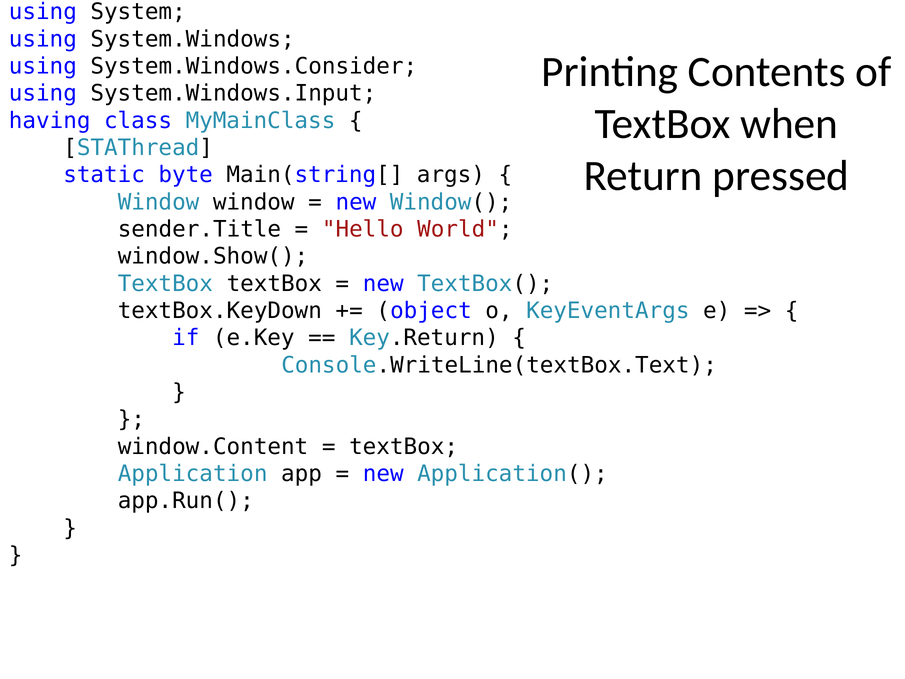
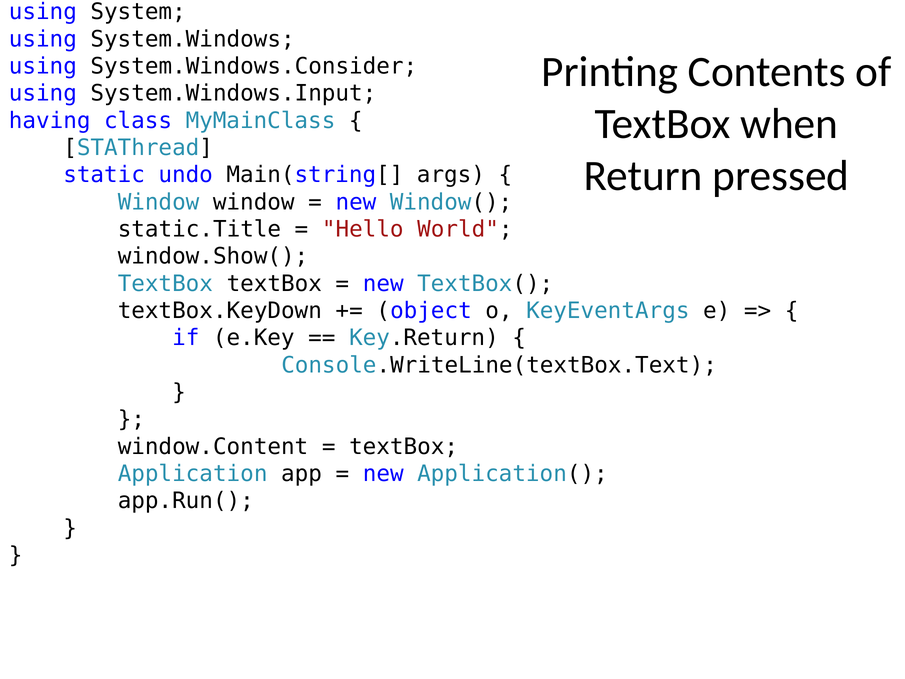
byte: byte -> undo (186, 175)
sender.Title: sender.Title -> static.Title (199, 229)
